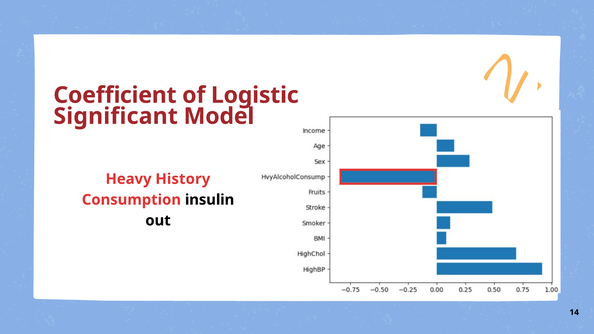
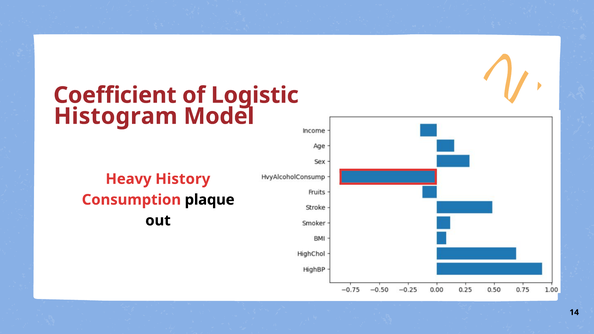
Significant: Significant -> Histogram (116, 116)
insulin: insulin -> plaque (210, 200)
